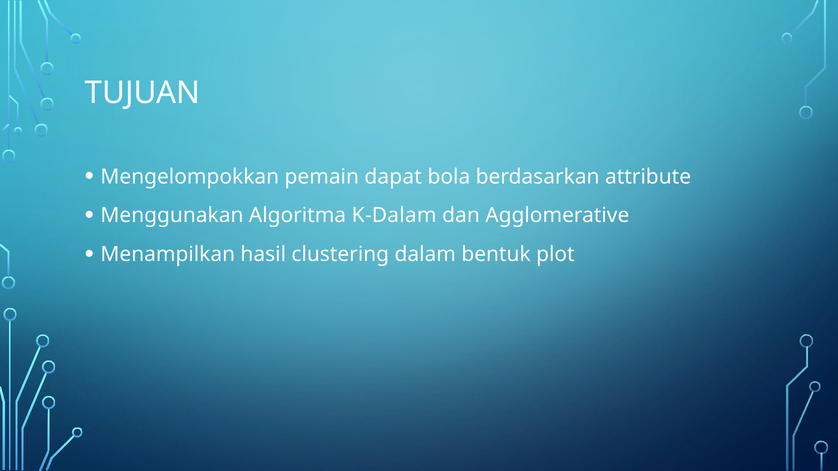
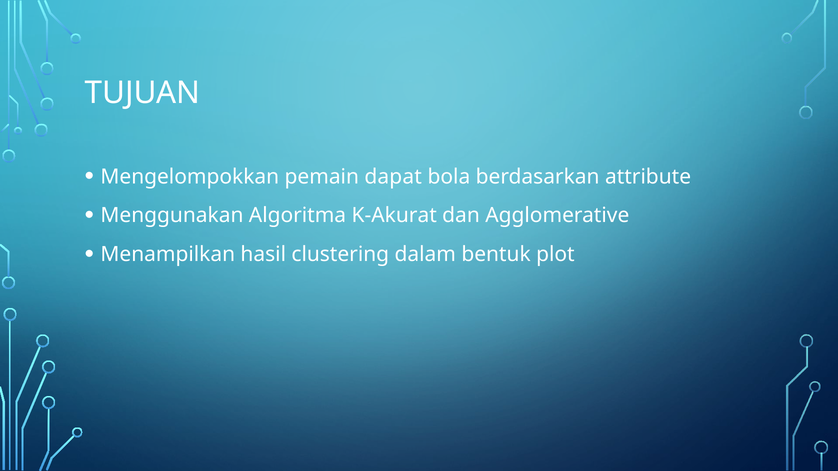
K-Dalam: K-Dalam -> K-Akurat (394, 216)
